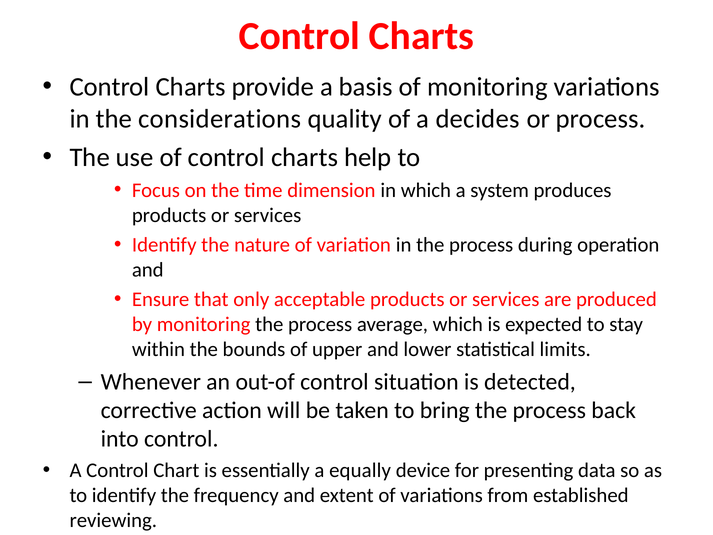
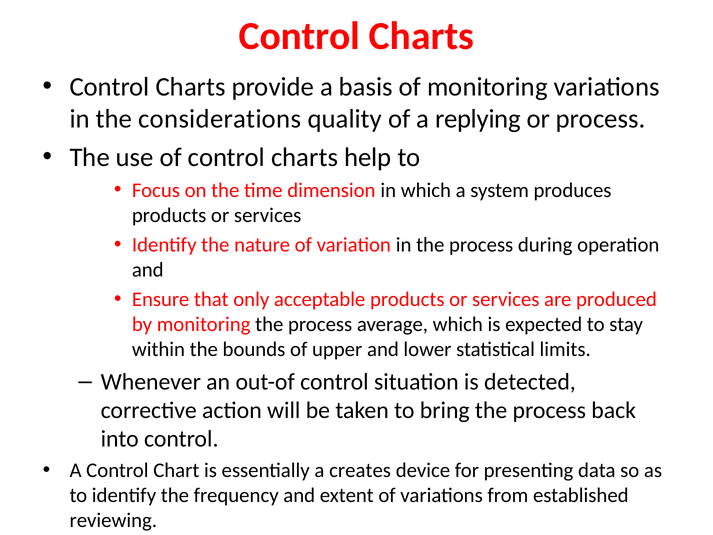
decides: decides -> replying (478, 119)
equally: equally -> creates (360, 470)
